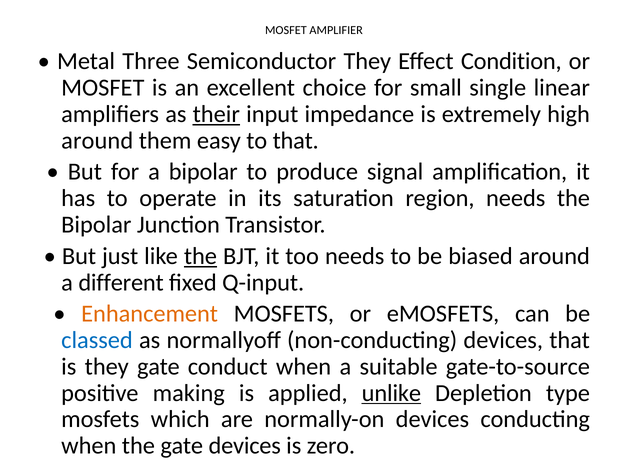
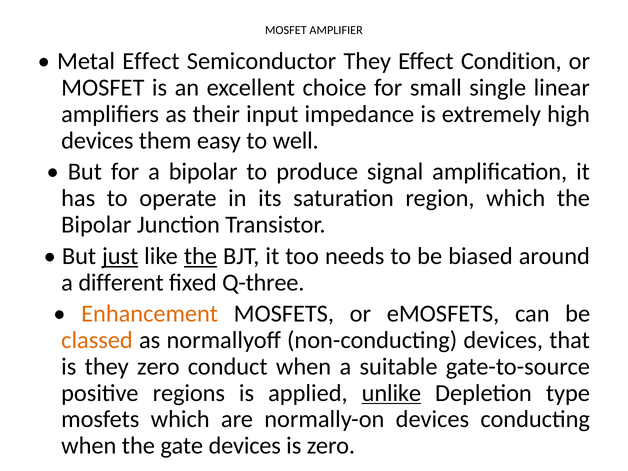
Metal Three: Three -> Effect (151, 61)
their underline: present -> none (216, 114)
around: around -> devices (97, 141)
to that: that -> well (296, 141)
region needs: needs -> which (516, 198)
just underline: none -> present (120, 256)
Q-input: Q-input -> Q-three (263, 282)
classed colour: blue -> orange (97, 340)
they gate: gate -> zero (158, 367)
making: making -> regions (189, 393)
